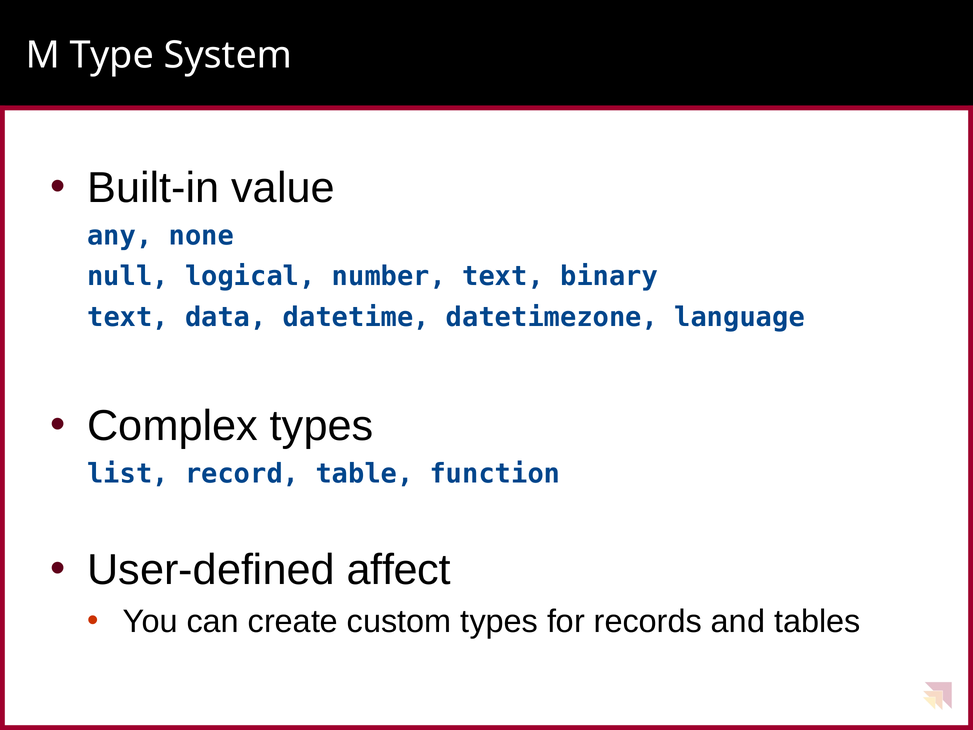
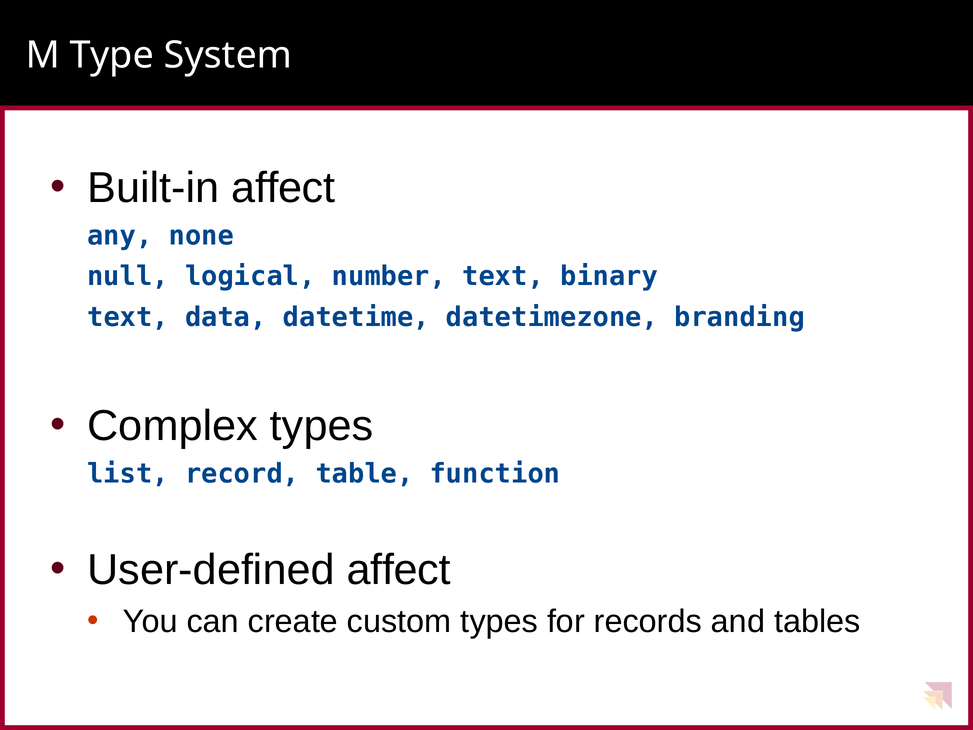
Built-in value: value -> affect (283, 188)
language: language -> branding (740, 317)
